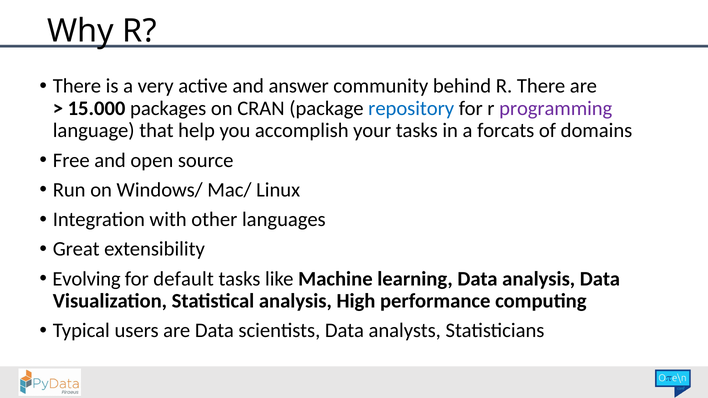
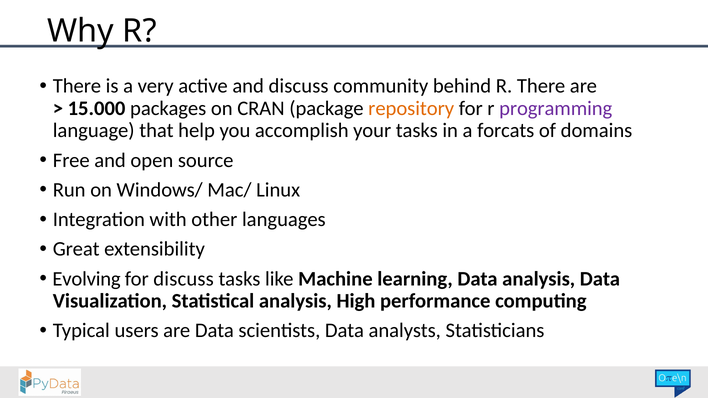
and answer: answer -> discuss (299, 86)
repository colour: blue -> orange (411, 108)
for default: default -> discuss (184, 279)
